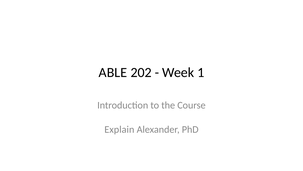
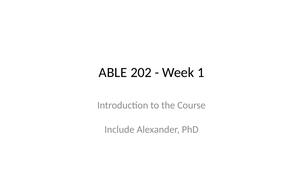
Explain: Explain -> Include (119, 129)
